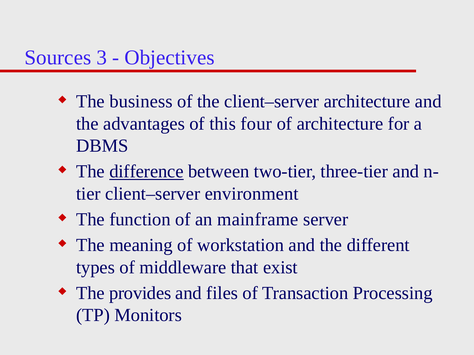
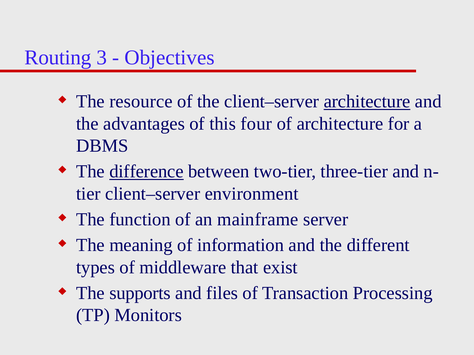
Sources: Sources -> Routing (58, 58)
business: business -> resource (141, 102)
architecture underline: none -> present (367, 102)
workstation: workstation -> information (241, 246)
provides: provides -> supports (140, 293)
